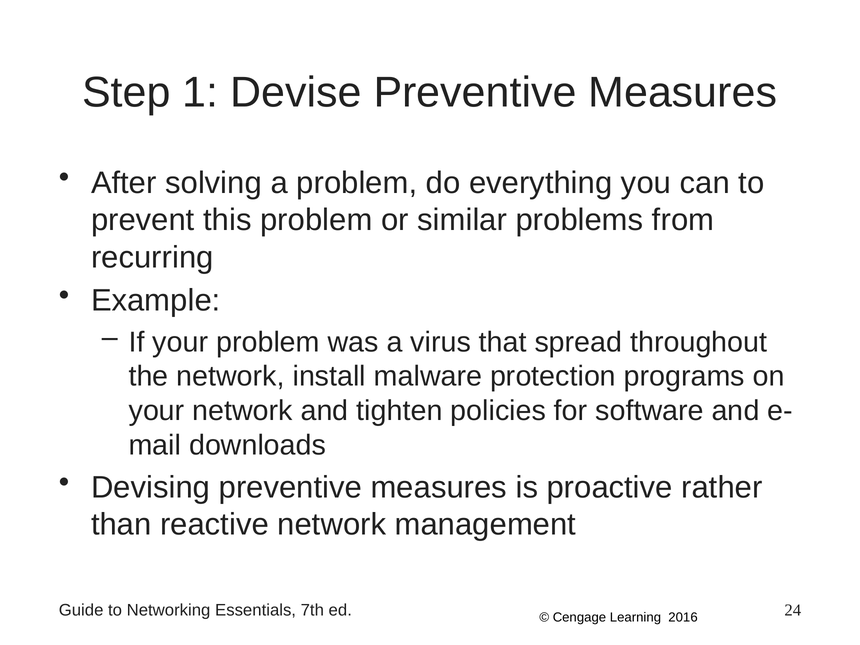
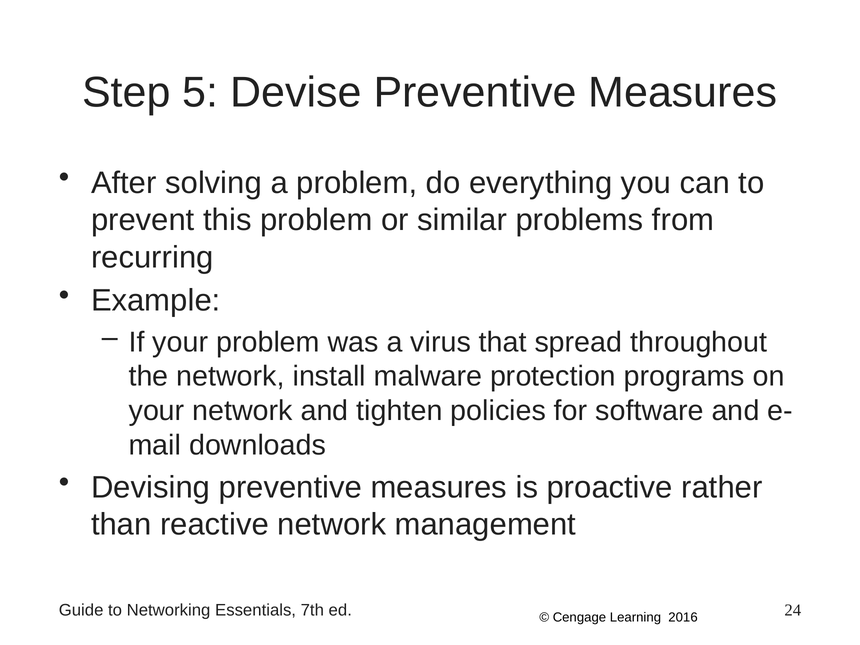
1: 1 -> 5 (200, 93)
